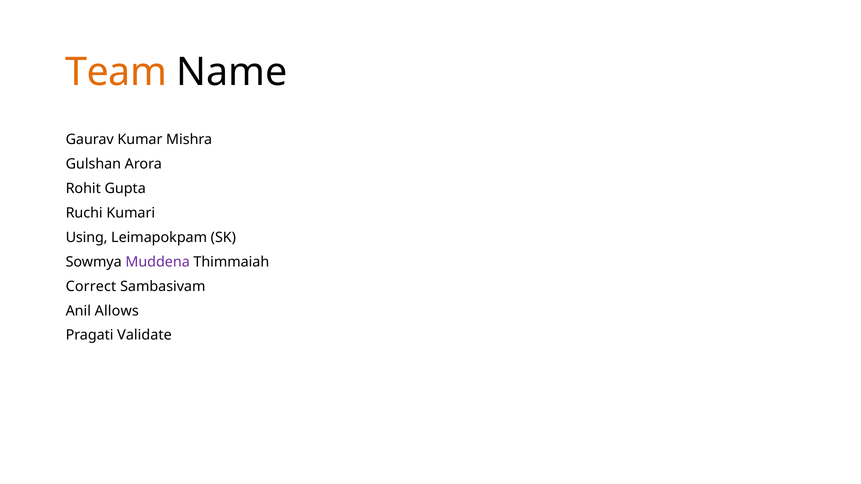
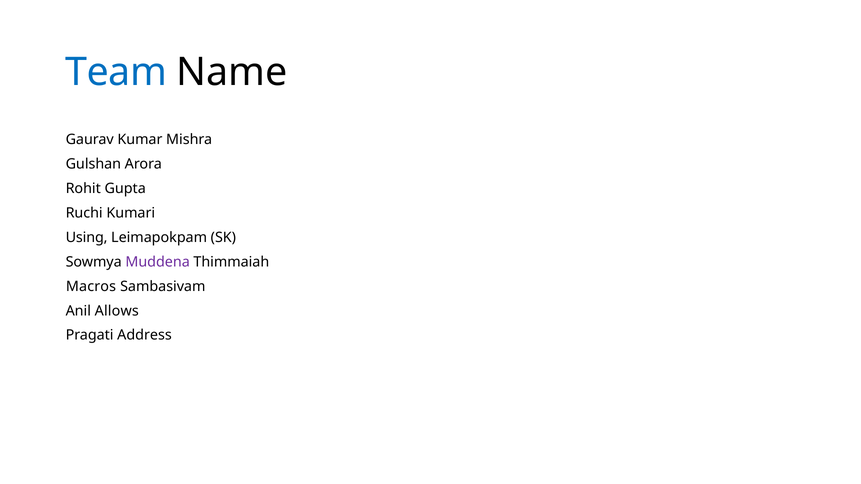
Team colour: orange -> blue (116, 72)
Correct: Correct -> Macros (91, 287)
Validate: Validate -> Address (145, 335)
